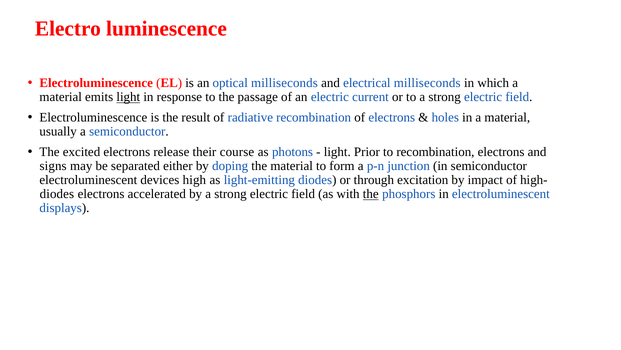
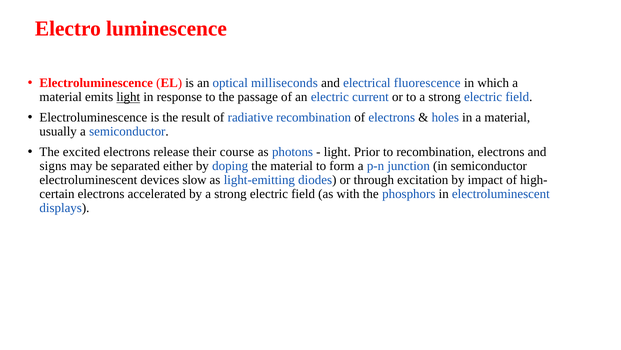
electrical milliseconds: milliseconds -> fluorescence (427, 83)
high: high -> slow (195, 180)
diodes: diodes -> certain (57, 194)
the underline: present -> none (371, 194)
